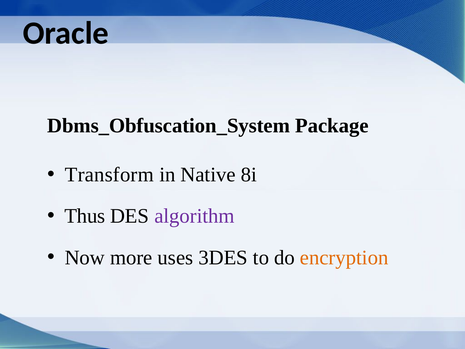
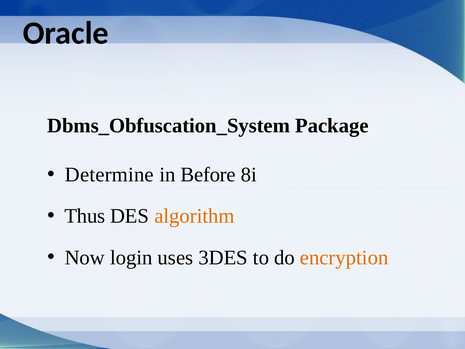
Transform: Transform -> Determine (109, 175)
Native: Native -> Before (208, 175)
algorithm colour: purple -> orange (195, 216)
more: more -> login (131, 257)
